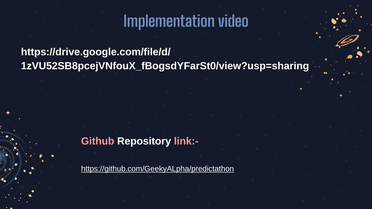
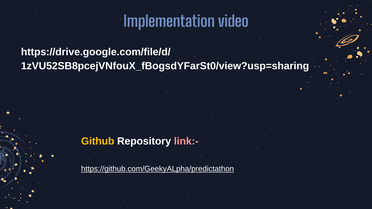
Github colour: pink -> yellow (98, 141)
